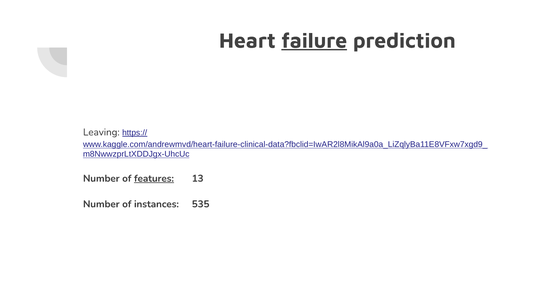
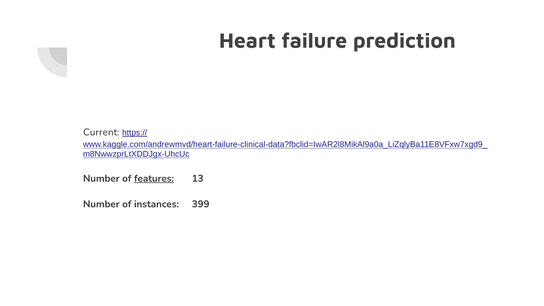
failure underline: present -> none (314, 41)
Leaving: Leaving -> Current (101, 132)
535: 535 -> 399 (201, 204)
